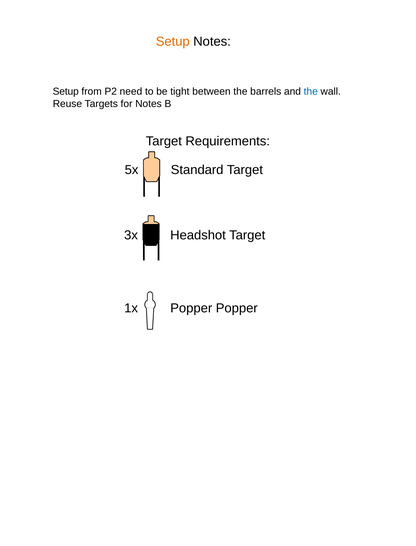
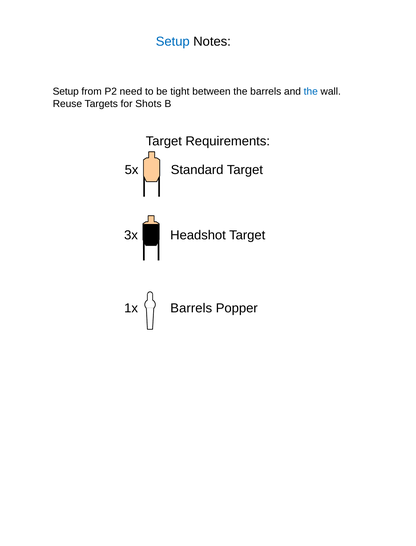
Setup colour: orange -> blue (173, 42)
for Notes: Notes -> Shots (148, 104)
1x Popper: Popper -> Barrels (191, 308)
